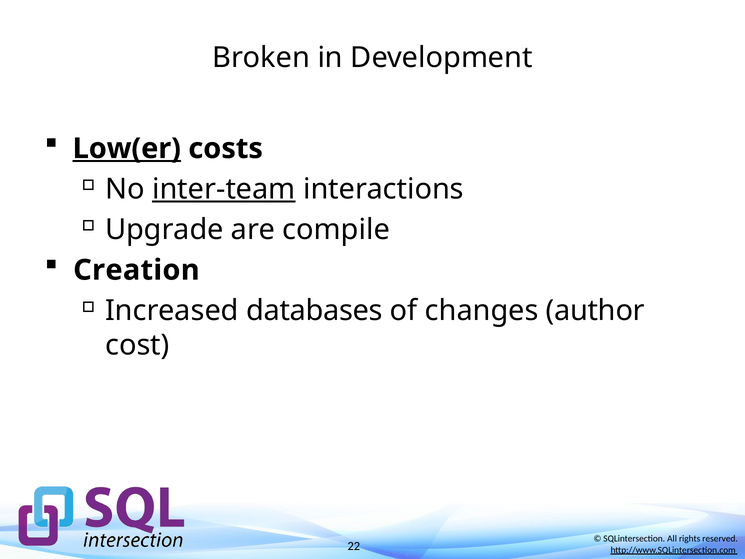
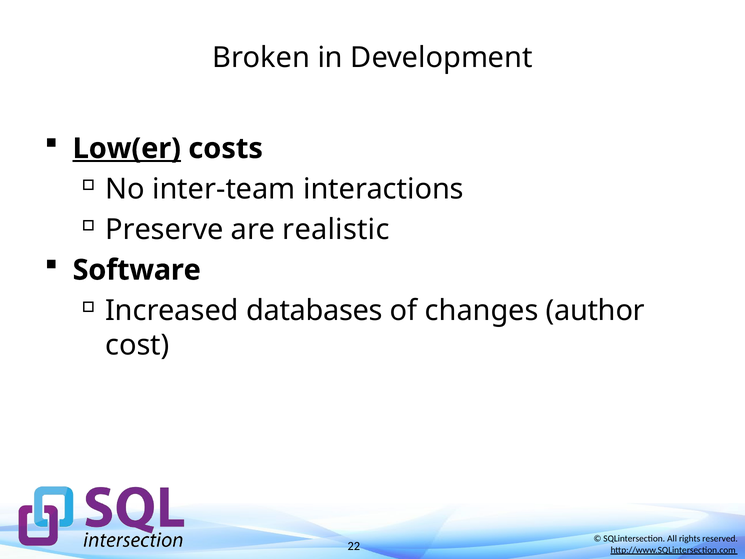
inter-team underline: present -> none (224, 189)
Upgrade: Upgrade -> Preserve (164, 229)
compile: compile -> realistic (336, 229)
Creation: Creation -> Software (137, 270)
